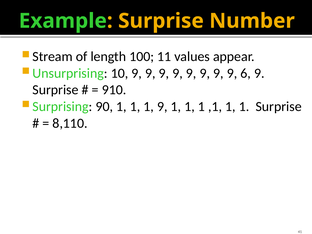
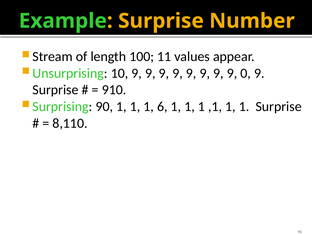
6: 6 -> 0 (246, 73)
1 9: 9 -> 6 (162, 107)
